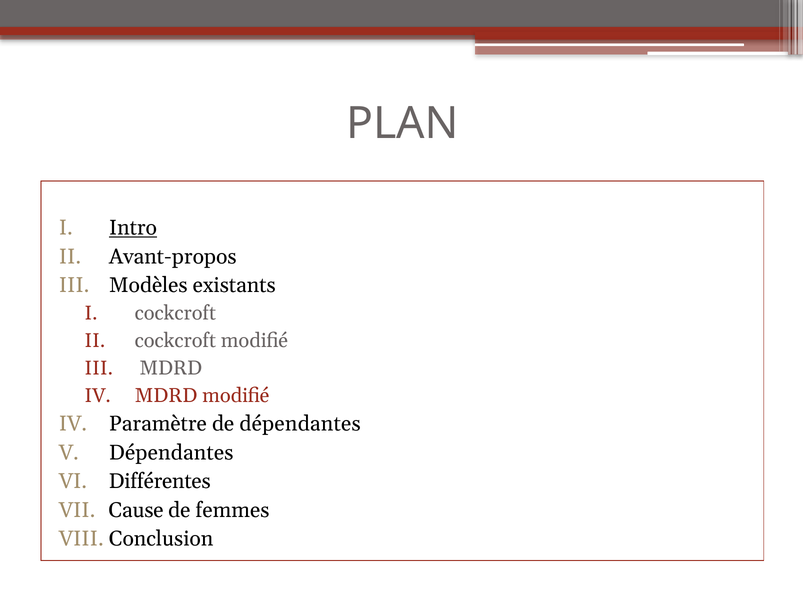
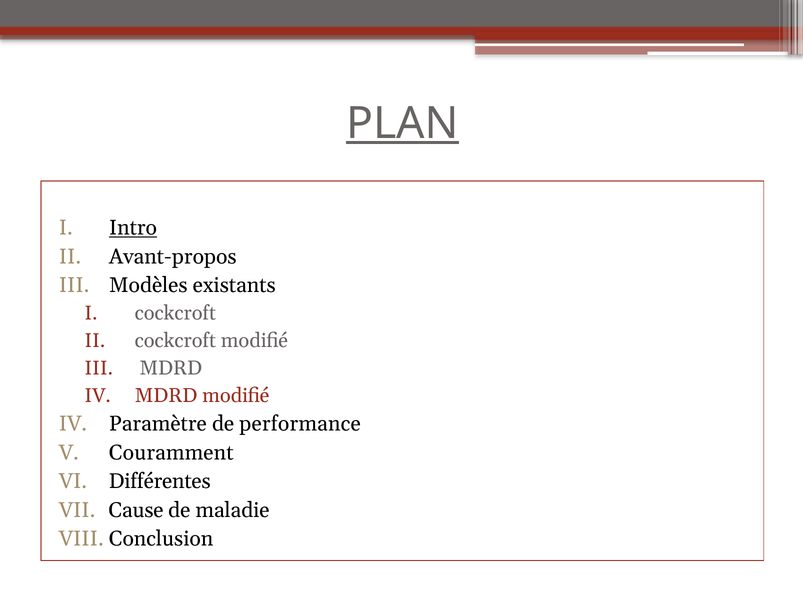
PLAN underline: none -> present (403, 123)
de dépendantes: dépendantes -> performance (300, 424)
Dépendantes: Dépendantes -> Couramment (171, 453)
femmes: femmes -> maladie (233, 510)
